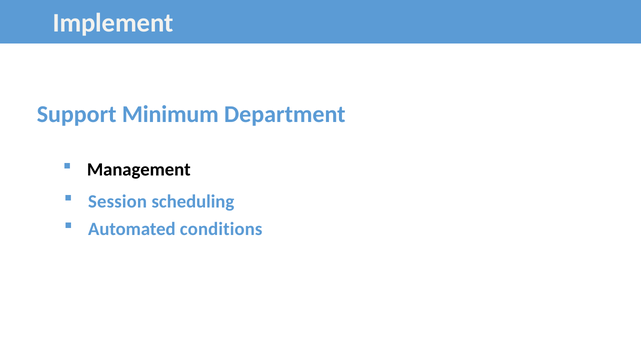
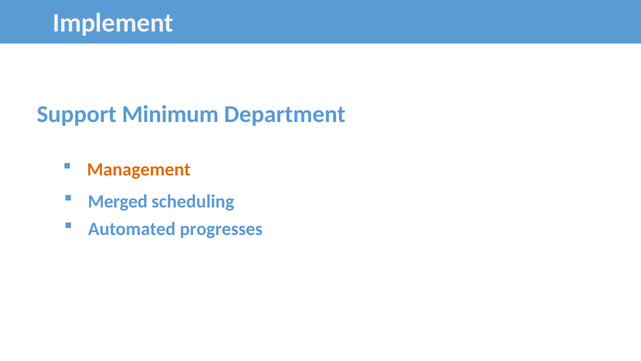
Management colour: black -> orange (139, 169)
Session: Session -> Merged (118, 201)
conditions: conditions -> progresses (221, 229)
